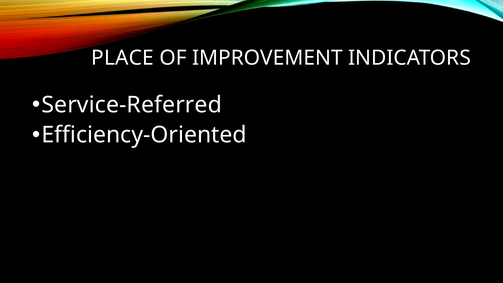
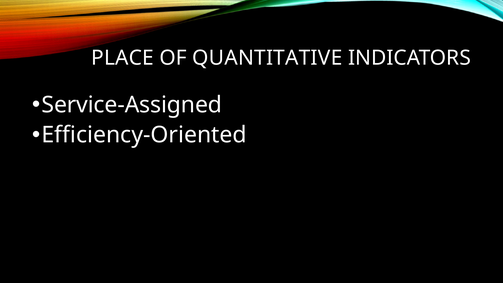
IMPROVEMENT: IMPROVEMENT -> QUANTITATIVE (267, 58)
Service-Referred: Service-Referred -> Service-Assigned (132, 105)
